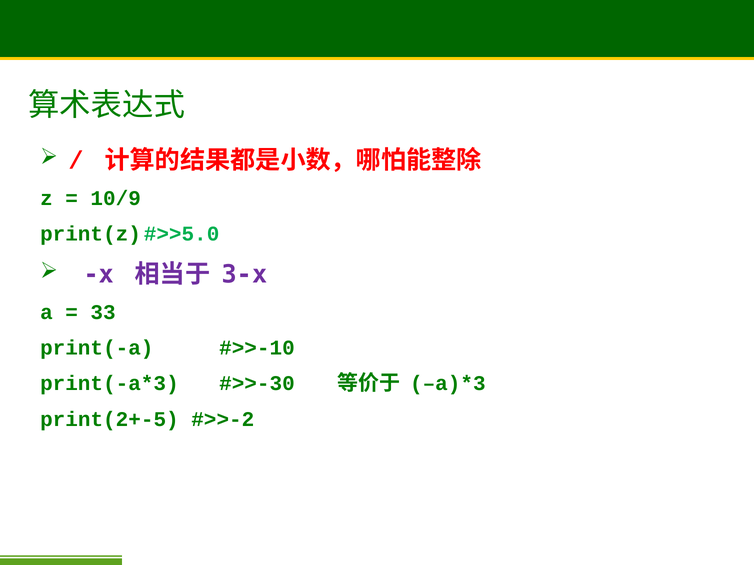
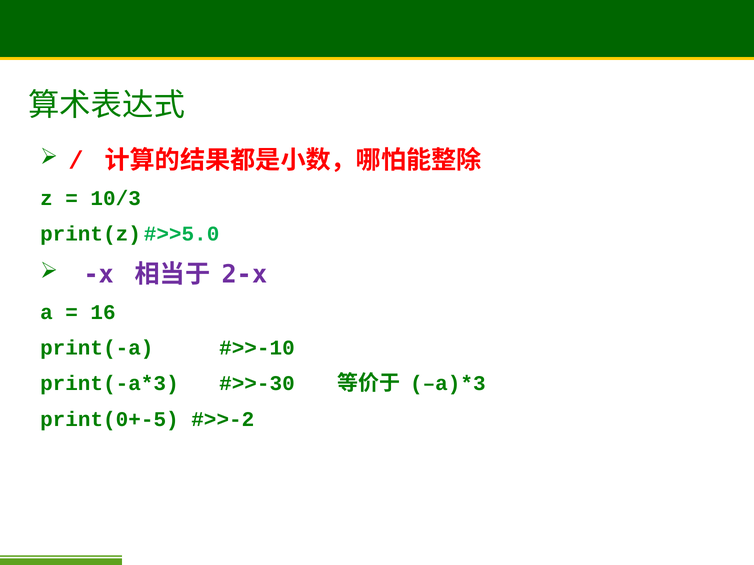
10/9: 10/9 -> 10/3 (116, 199)
3-x: 3-x -> 2-x (245, 275)
33: 33 -> 16 (103, 313)
print(2+-5: print(2+-5 -> print(0+-5 (109, 419)
